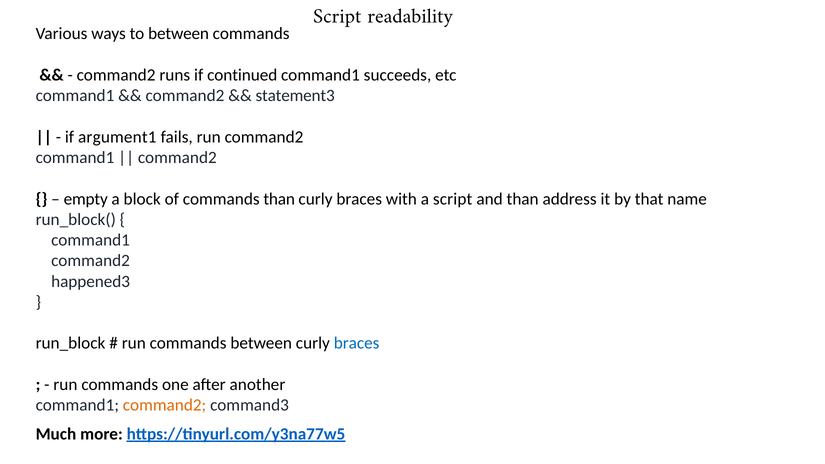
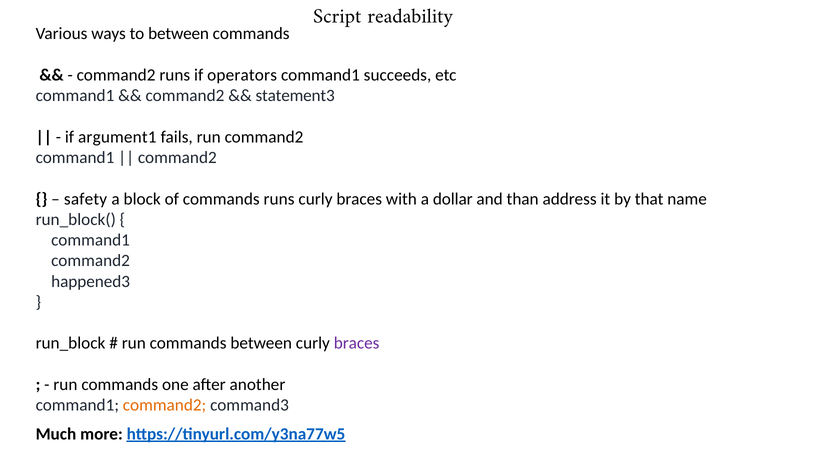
continued: continued -> operators (242, 75)
empty: empty -> safety (86, 199)
commands than: than -> runs (279, 199)
a script: script -> dollar (453, 199)
braces colour: blue -> purple (357, 343)
